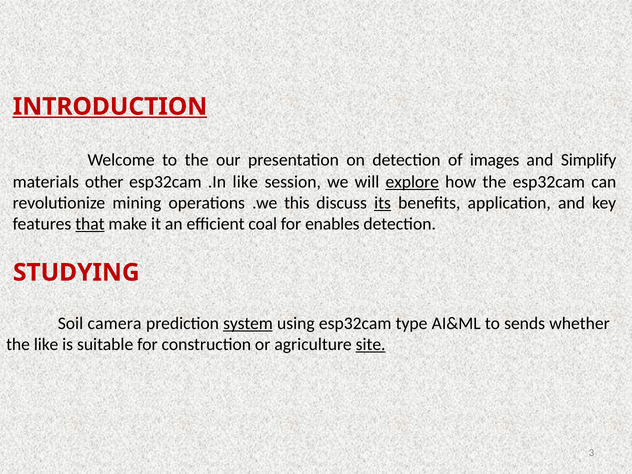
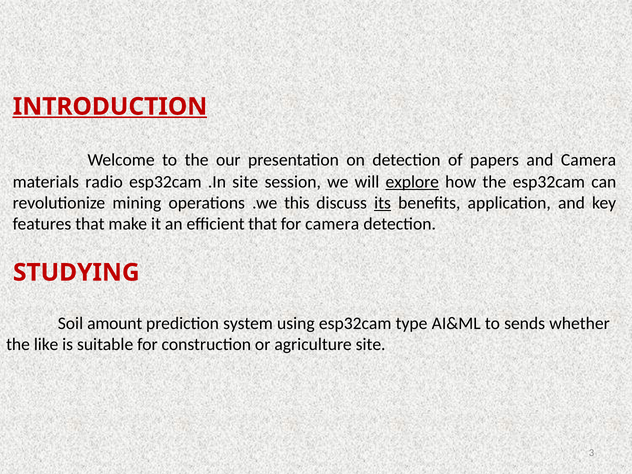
images: images -> papers (495, 160)
and Simplify: Simplify -> Camera (589, 160)
other: other -> radio (104, 182)
.In like: like -> site (245, 182)
that underline: present -> none (90, 224)
efficient coal: coal -> that (263, 224)
for enables: enables -> camera (332, 224)
camera: camera -> amount (115, 323)
system underline: present -> none (248, 323)
site underline: present -> none (371, 345)
